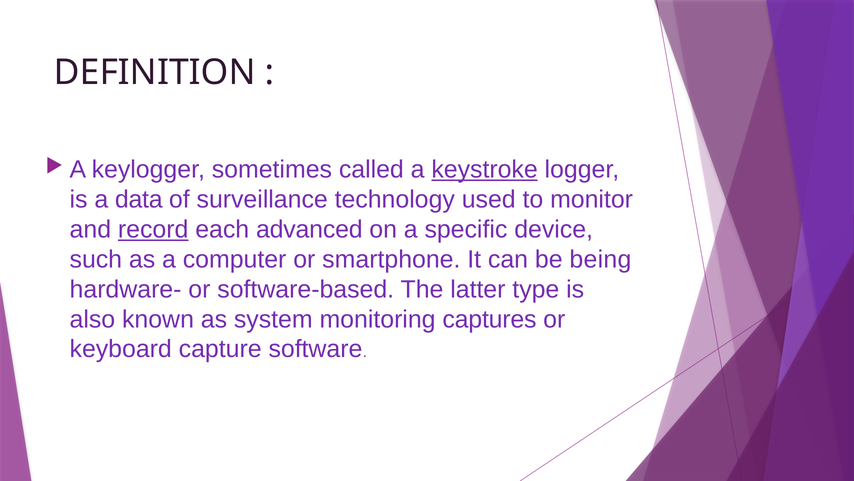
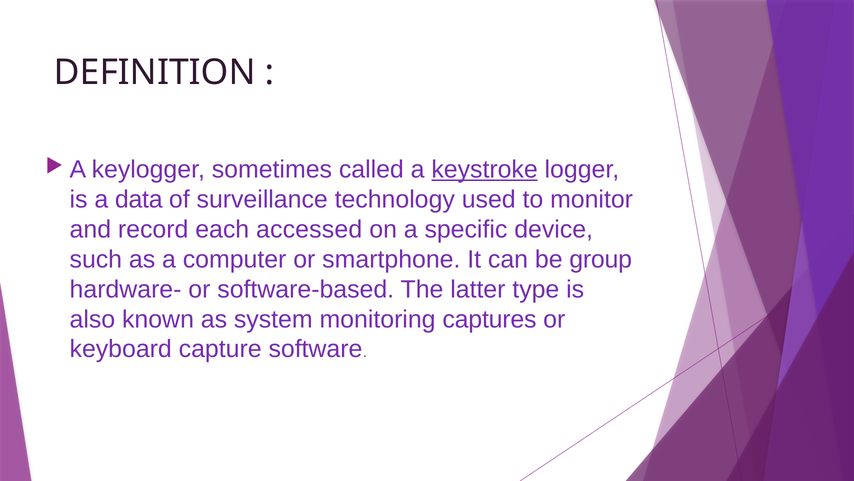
record underline: present -> none (153, 229)
advanced: advanced -> accessed (309, 229)
being: being -> group (601, 259)
